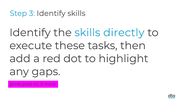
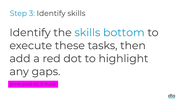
directly: directly -> bottom (124, 33)
